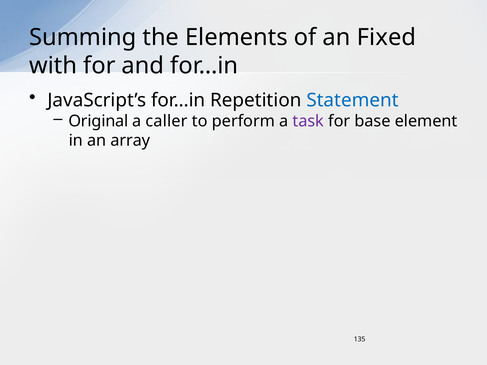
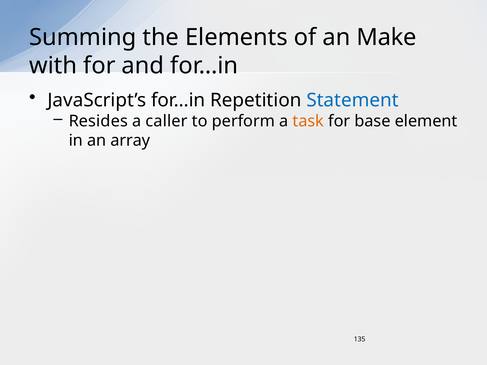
Fixed: Fixed -> Make (387, 37)
Original: Original -> Resides (98, 121)
task colour: purple -> orange (308, 121)
